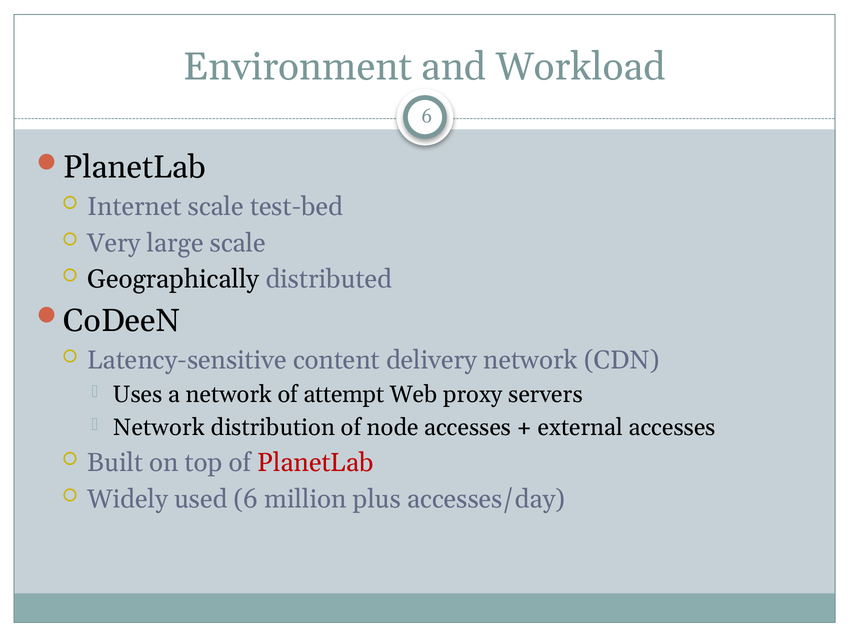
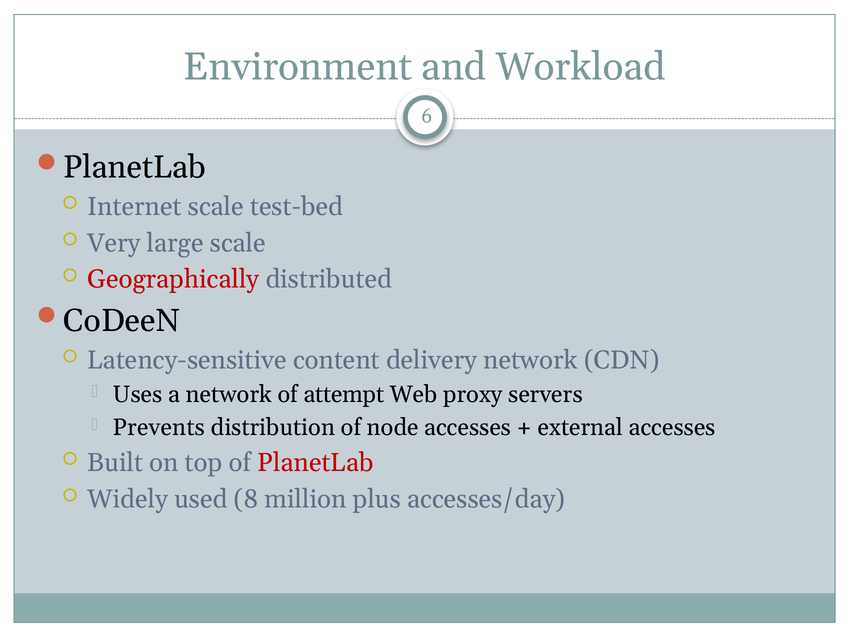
Geographically colour: black -> red (173, 280)
Network: Network -> Prevents (159, 428)
used 6: 6 -> 8 (246, 499)
